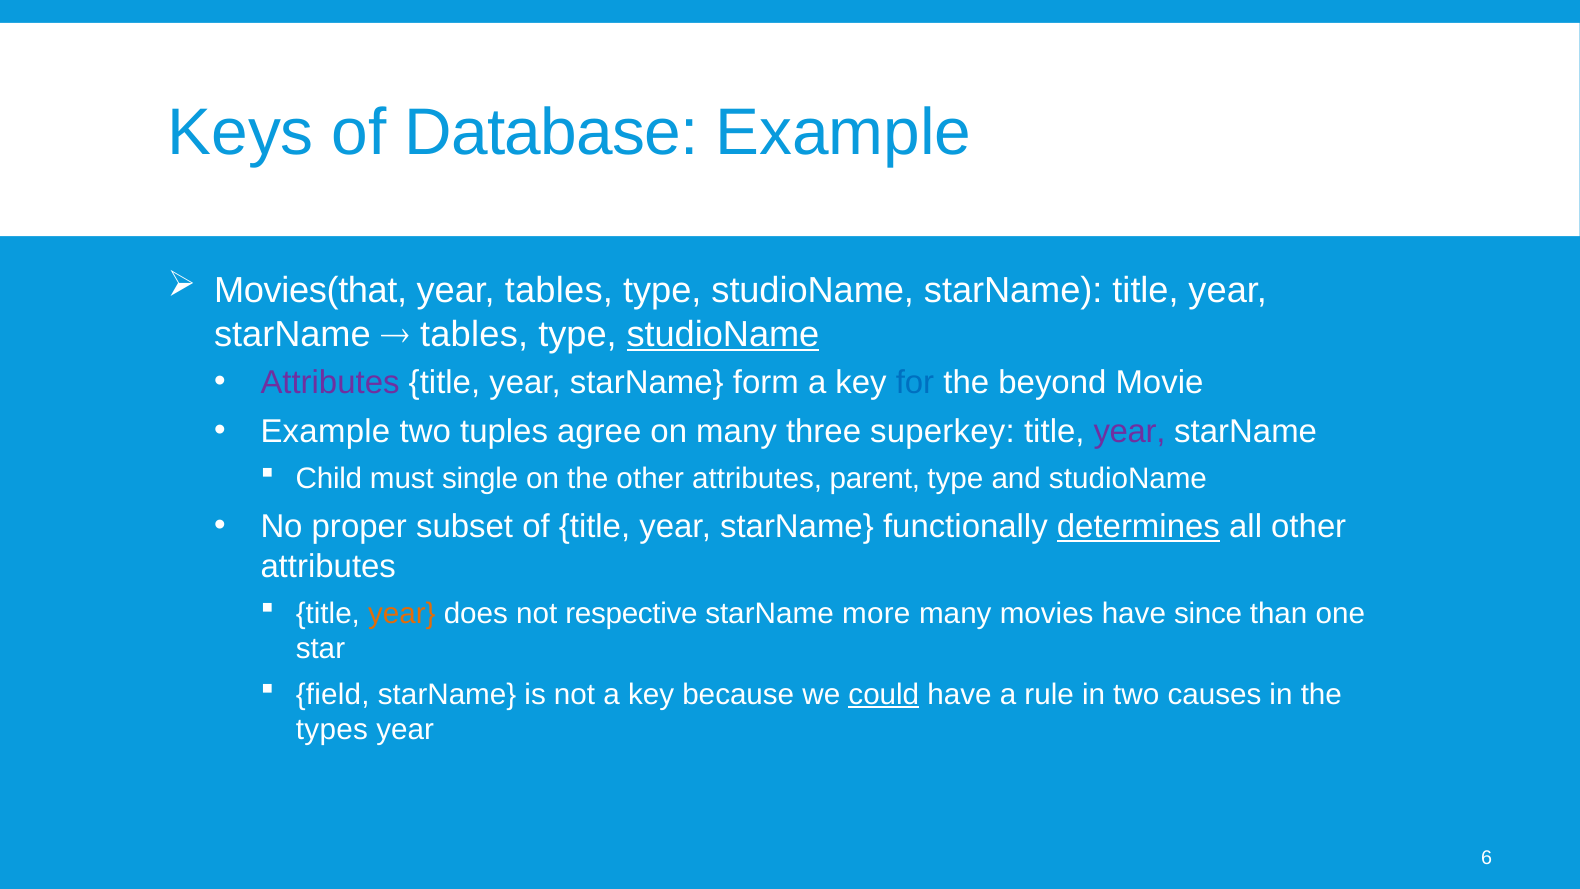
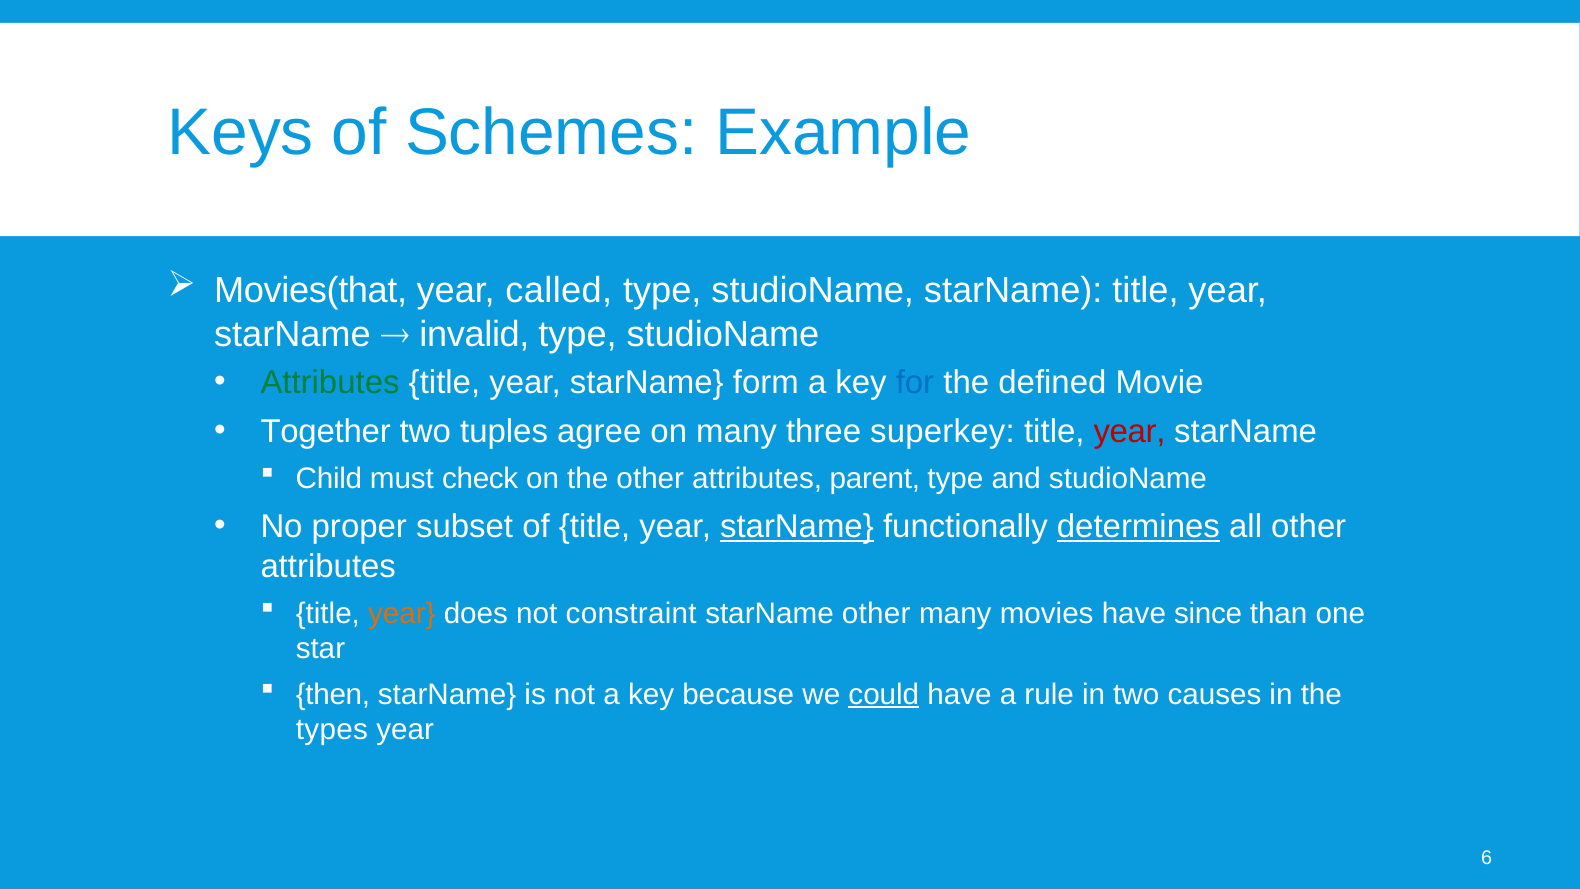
Database: Database -> Schemes (551, 133)
year tables: tables -> called (559, 291)
tables: tables -> invalid (474, 334)
studioName underline: present -> none (723, 334)
Attributes colour: purple -> green (330, 382)
beyond: beyond -> defined (1052, 382)
Example: Example -> Together (326, 432)
year colour: purple -> red (1130, 432)
single: single -> check (480, 479)
starName underline: none -> present (797, 526)
respective: respective -> constraint (631, 613)
starName more: more -> other (876, 613)
field: field -> then (333, 694)
